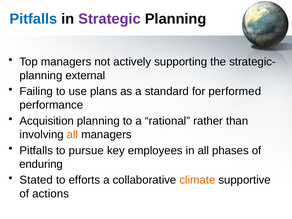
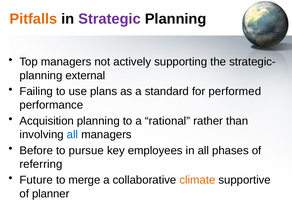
Pitfalls colour: blue -> orange (33, 19)
all colour: orange -> blue (72, 135)
Pitfalls: Pitfalls -> Before (36, 150)
enduring: enduring -> referring (41, 164)
Stated: Stated -> Future (36, 180)
efforts: efforts -> merge (84, 180)
actions: actions -> planner (51, 194)
